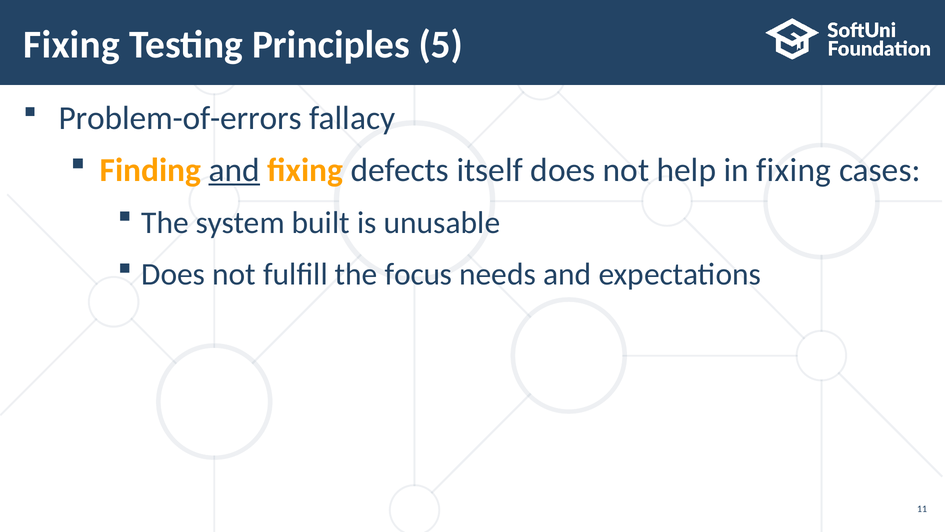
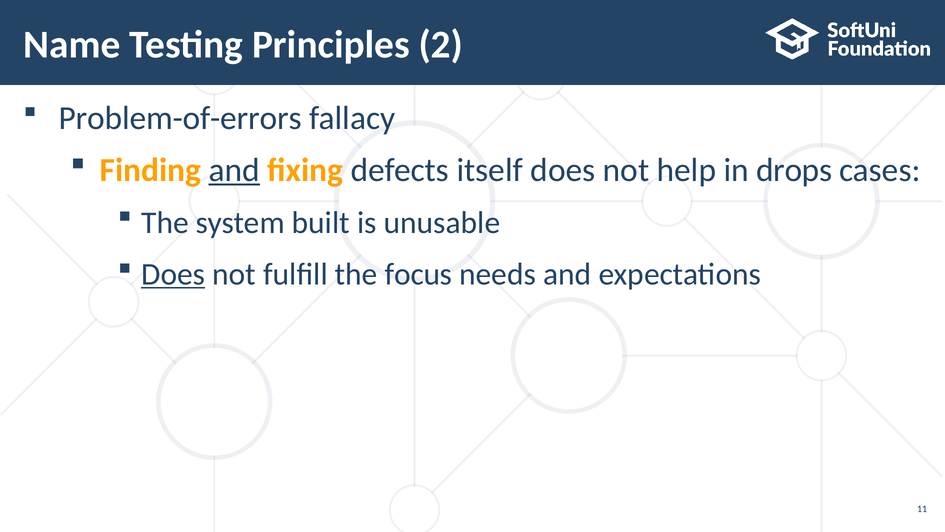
Fixing: Fixing -> Name (72, 45)
5: 5 -> 2 (441, 45)
in fixing: fixing -> drops (794, 170)
Does underline: none -> present (173, 274)
